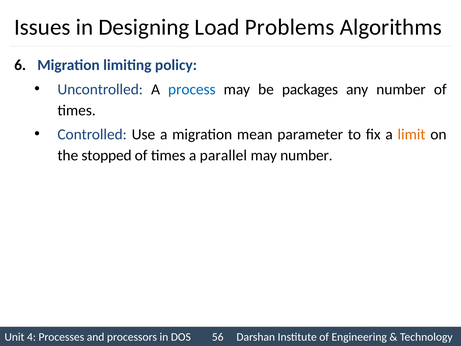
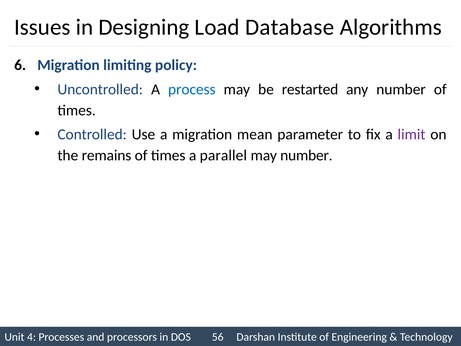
Problems: Problems -> Database (290, 27)
packages: packages -> restarted (310, 89)
limit colour: orange -> purple (412, 134)
stopped: stopped -> remains (107, 155)
